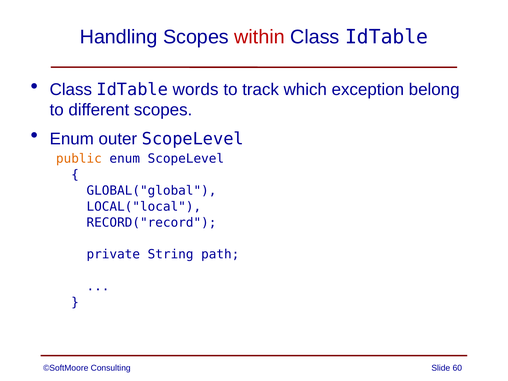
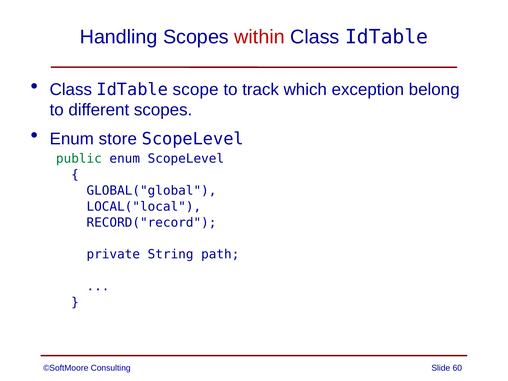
words: words -> scope (196, 90)
outer: outer -> store (118, 139)
public colour: orange -> green (79, 159)
